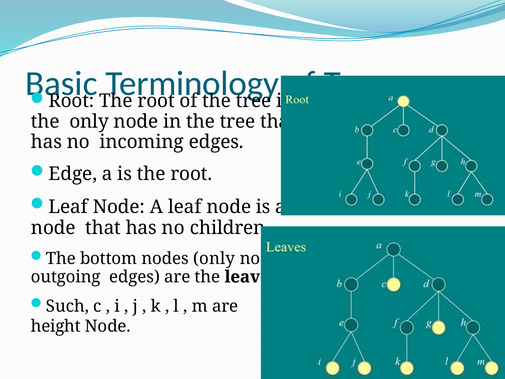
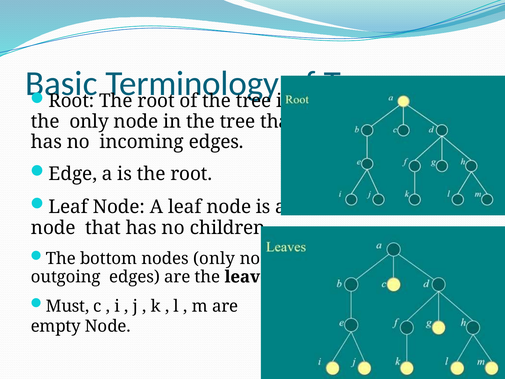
Such: Such -> Must (67, 306)
height: height -> empty (56, 326)
